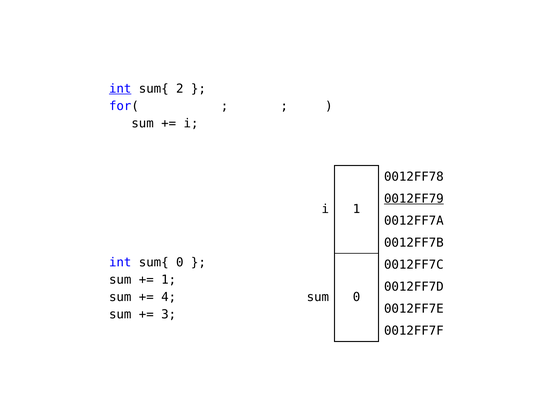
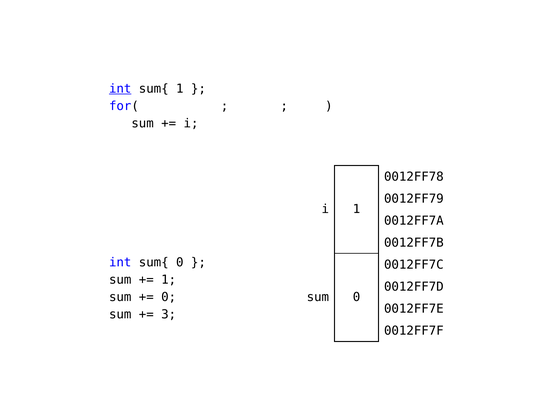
sum{ 2: 2 -> 1 (180, 89)
0012FF79 underline: present -> none (414, 199)
4: 4 -> 0 (169, 297)
